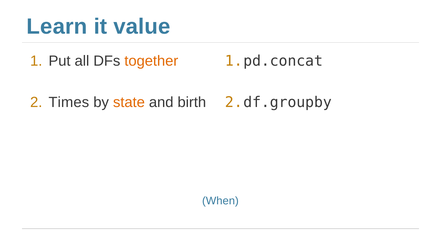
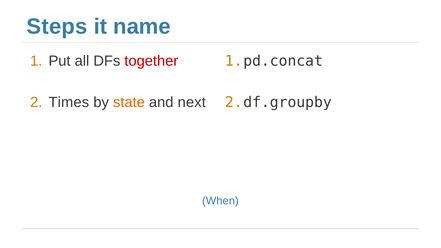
Learn: Learn -> Steps (57, 26)
value: value -> name (142, 26)
together colour: orange -> red (151, 61)
birth: birth -> next (192, 102)
